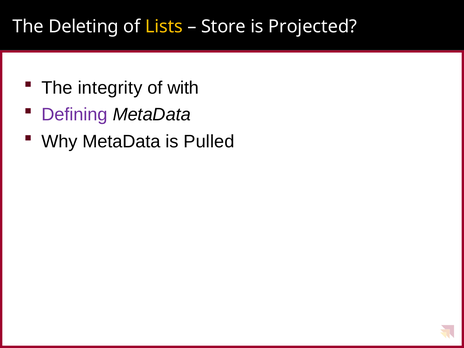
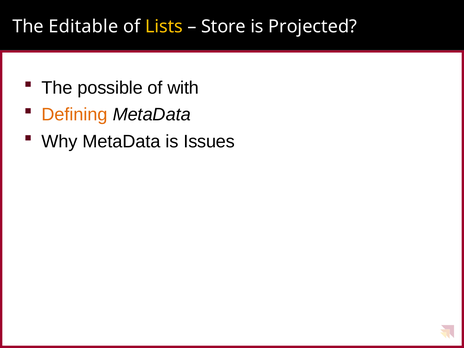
Deleting: Deleting -> Editable (83, 26)
integrity: integrity -> possible (110, 88)
Defining colour: purple -> orange (75, 115)
Pulled: Pulled -> Issues (209, 141)
